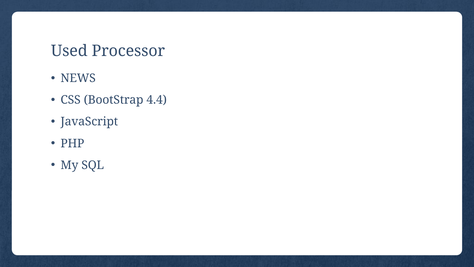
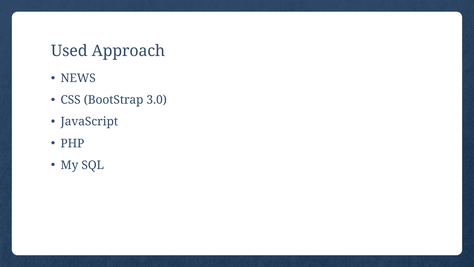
Processor: Processor -> Approach (128, 51)
4.4: 4.4 -> 3.0 (157, 100)
